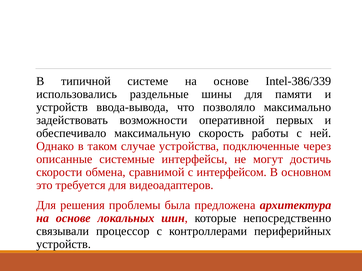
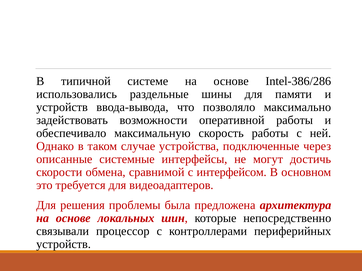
Intel-386/339: Intel-386/339 -> Intel-386/286 (298, 81)
оперативной первых: первых -> работы (295, 120)
